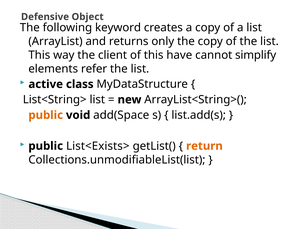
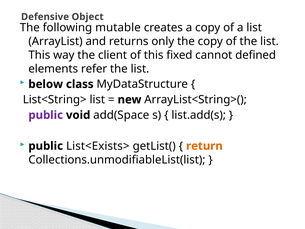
keyword: keyword -> mutable (118, 27)
have: have -> fixed (179, 55)
simplify: simplify -> defined (256, 55)
active: active -> below (46, 84)
public colour: orange -> purple (46, 115)
